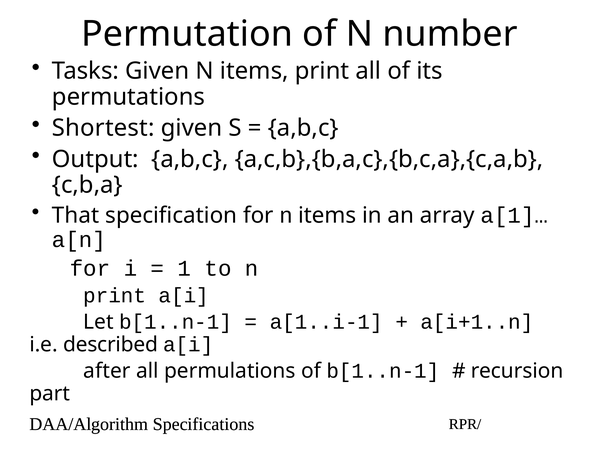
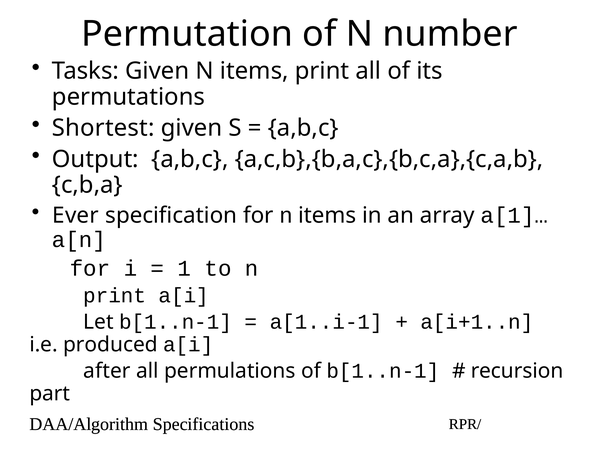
That: That -> Ever (76, 215)
described: described -> produced (110, 345)
